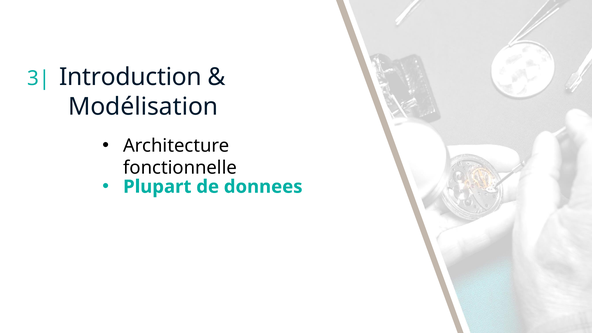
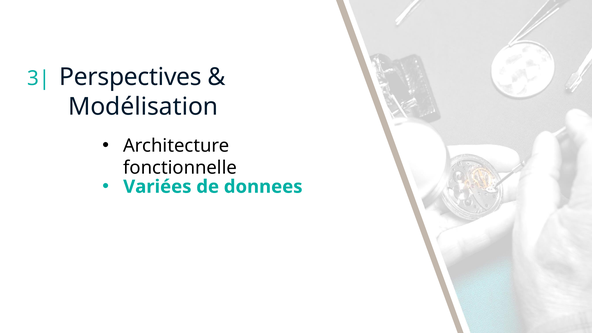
Introduction: Introduction -> Perspectives (131, 77)
Plupart: Plupart -> Variées (157, 187)
